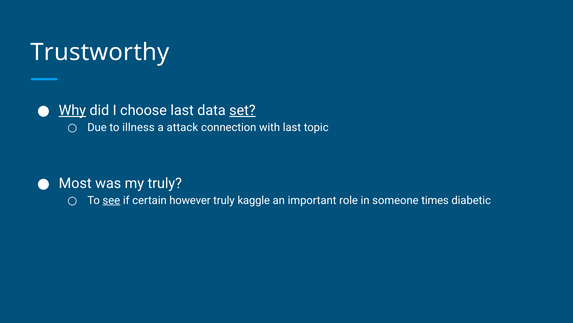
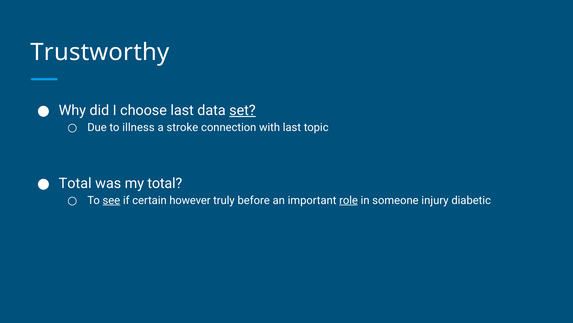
Why underline: present -> none (72, 110)
attack: attack -> stroke (182, 127)
Most: Most -> Total (75, 183)
my truly: truly -> total (165, 183)
kaggle: kaggle -> before (254, 200)
role underline: none -> present (349, 200)
times: times -> injury (435, 200)
